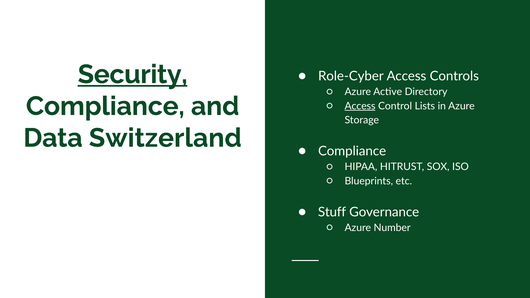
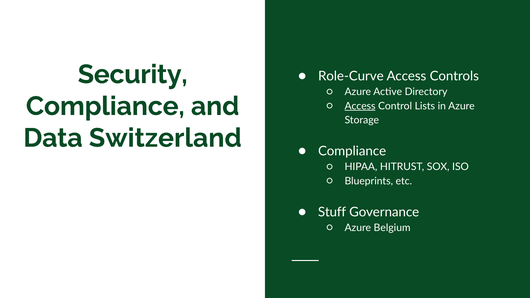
Security underline: present -> none (133, 74)
Role-Cyber: Role-Cyber -> Role-Curve (351, 76)
Number: Number -> Belgium (392, 228)
